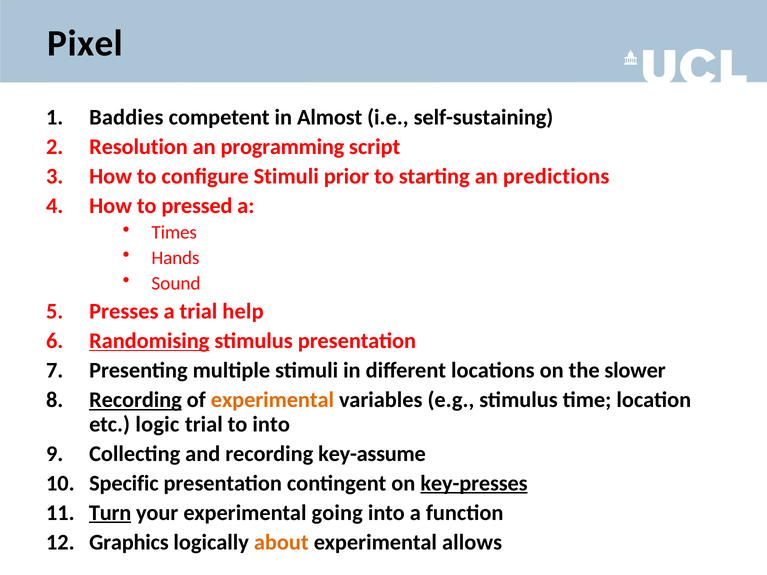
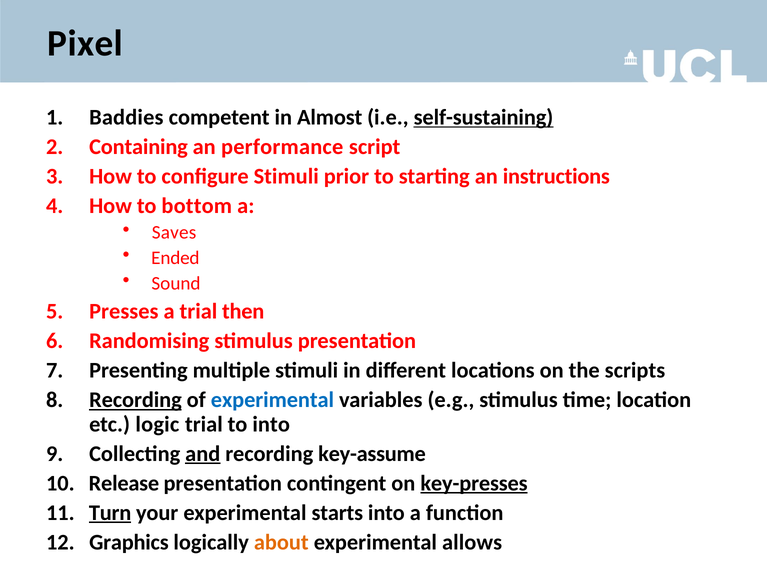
self-sustaining underline: none -> present (483, 118)
Resolution: Resolution -> Containing (138, 147)
programming: programming -> performance (282, 147)
predictions: predictions -> instructions (556, 177)
pressed: pressed -> bottom (197, 206)
Times: Times -> Saves (174, 233)
Hands: Hands -> Ended (175, 258)
help: help -> then (243, 312)
Randomising underline: present -> none (149, 341)
slower: slower -> scripts (635, 371)
experimental colour: orange -> blue (272, 400)
and underline: none -> present (203, 454)
Specific: Specific -> Release (124, 483)
going: going -> starts (337, 513)
